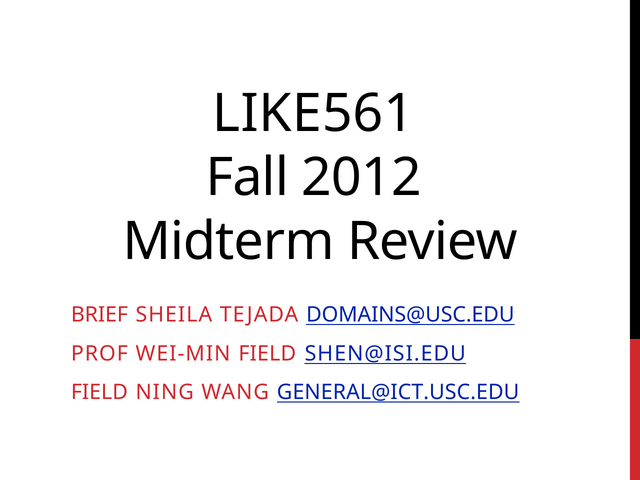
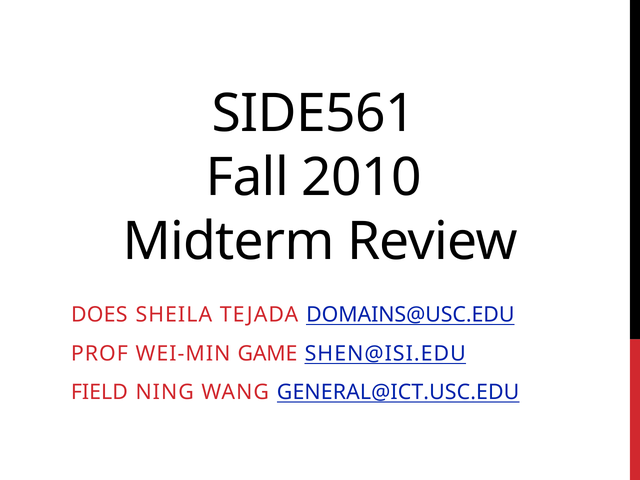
LIKE561: LIKE561 -> SIDE561 (314, 114)
2012: 2012 -> 2010 (361, 178)
BRIEF: BRIEF -> DOES (99, 315)
WEI-MIN FIELD: FIELD -> GAME (267, 354)
